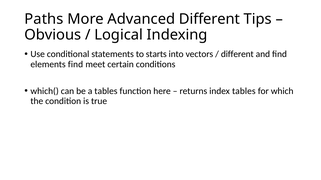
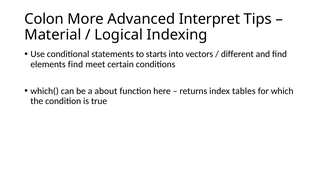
Paths: Paths -> Colon (44, 19)
Advanced Different: Different -> Interpret (209, 19)
Obvious: Obvious -> Material (53, 35)
a tables: tables -> about (106, 91)
